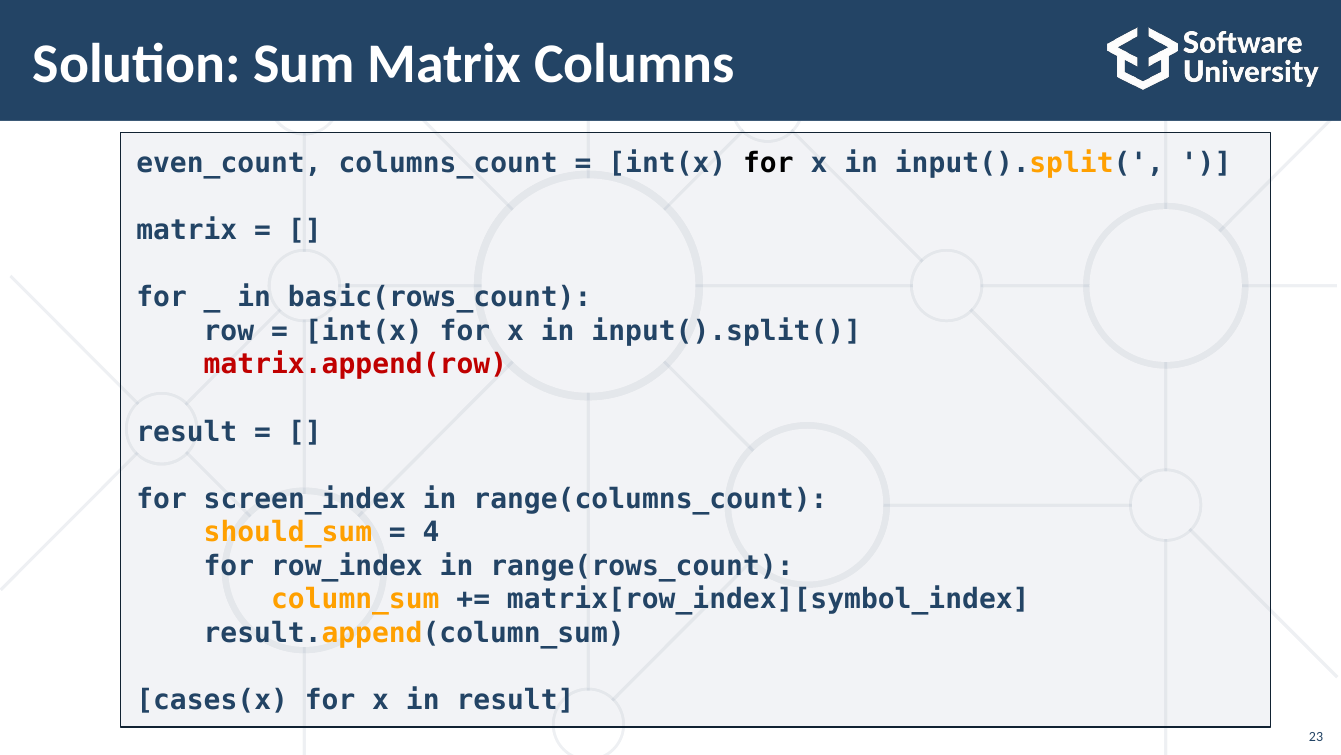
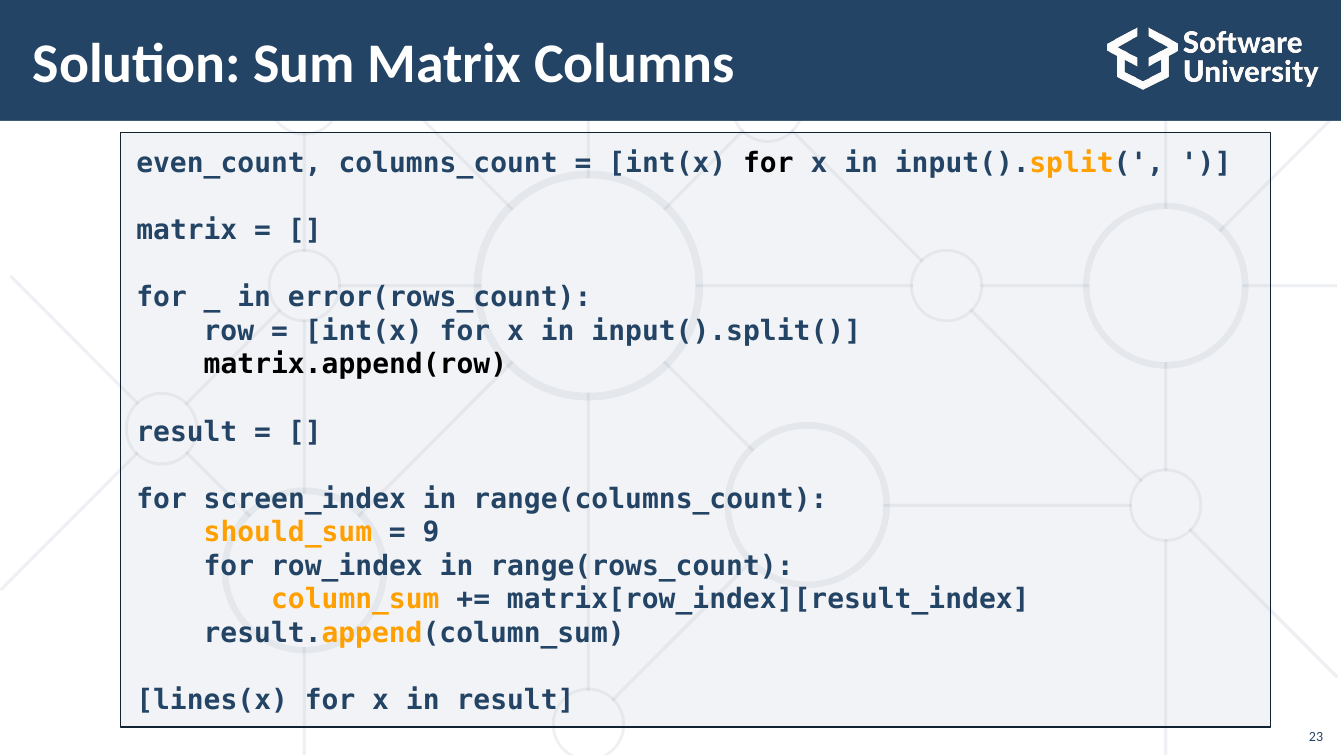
basic(rows_count: basic(rows_count -> error(rows_count (440, 297)
matrix.append(row colour: red -> black (355, 364)
4: 4 -> 9 (431, 532)
matrix[row_index][symbol_index: matrix[row_index][symbol_index -> matrix[row_index][result_index (768, 599)
cases(x: cases(x -> lines(x (212, 700)
